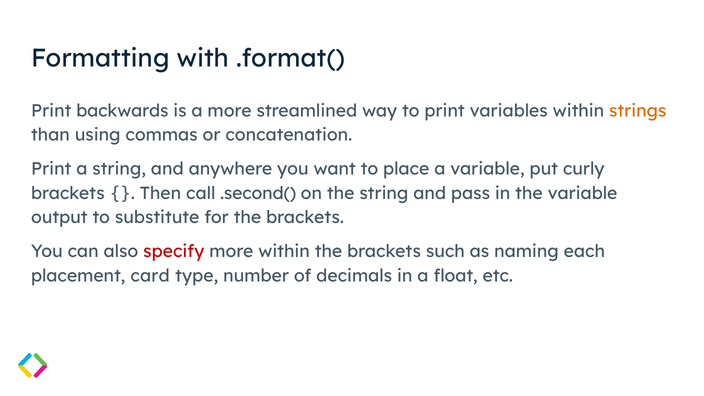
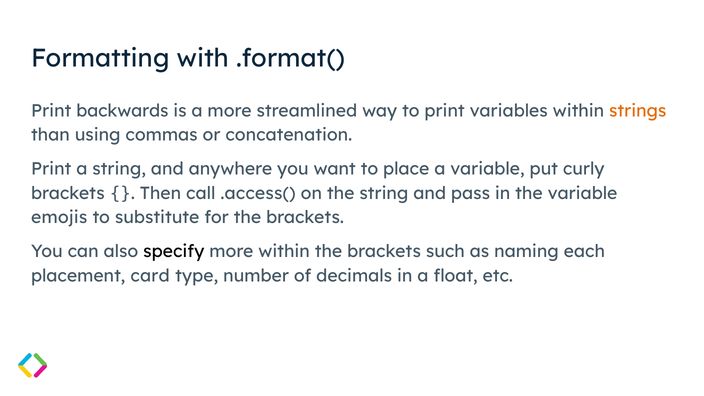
.second(: .second( -> .access( (258, 193)
output: output -> emojis (59, 218)
specify colour: red -> black (174, 252)
